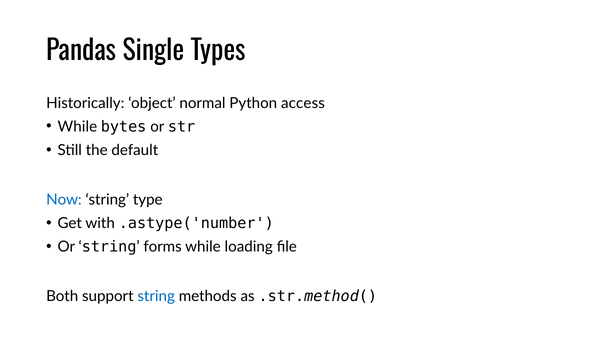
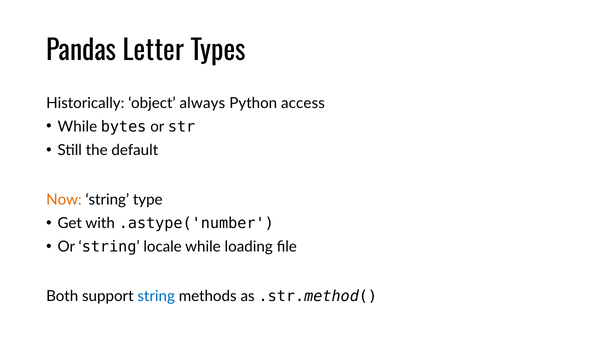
Single: Single -> Letter (153, 51)
normal: normal -> always (202, 103)
Now colour: blue -> orange (64, 200)
forms: forms -> locale (163, 247)
